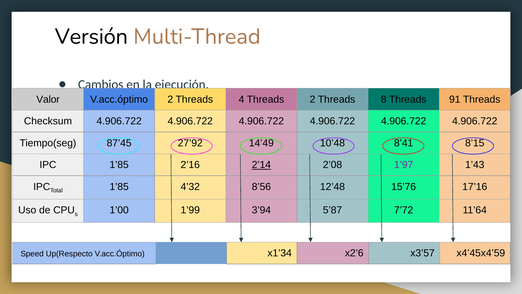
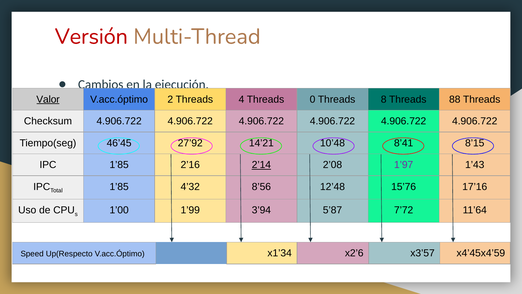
Versión colour: black -> red (91, 37)
Valor underline: none -> present (48, 99)
Threads 2: 2 -> 0 (313, 99)
91: 91 -> 88 (455, 99)
87’45: 87’45 -> 46’45 (119, 143)
14’49: 14’49 -> 14’21 (261, 143)
